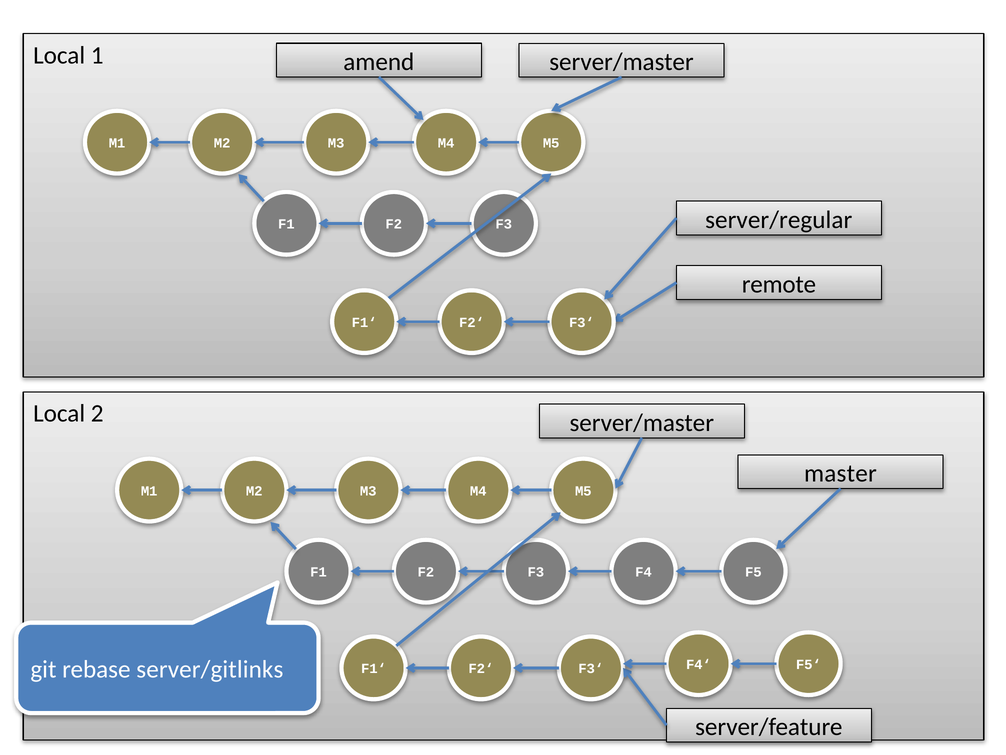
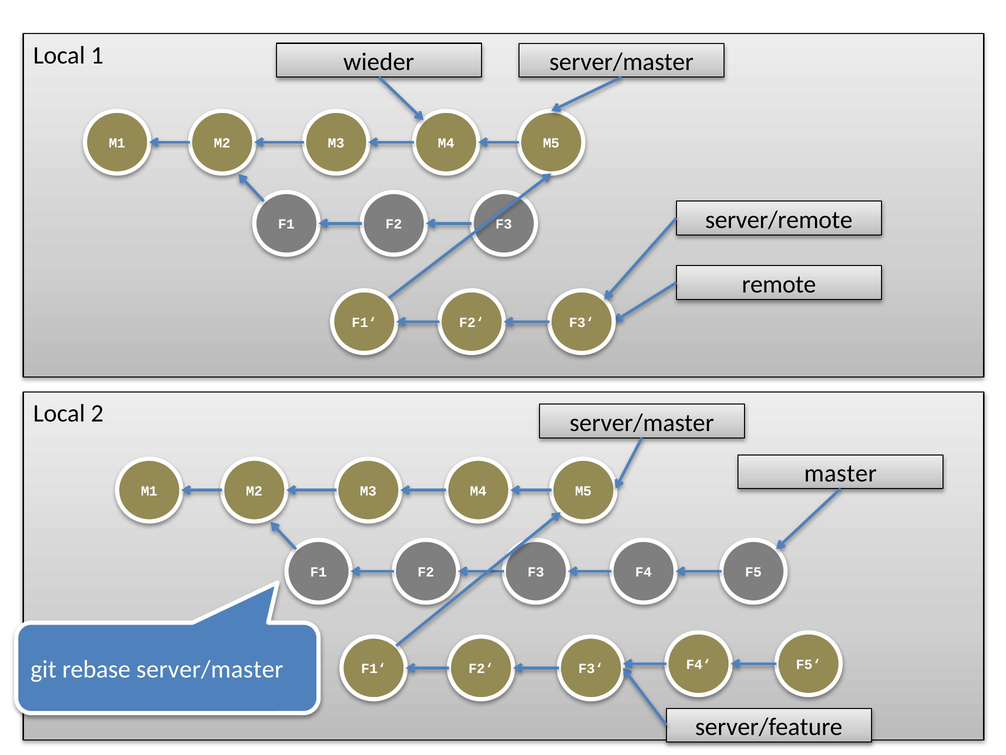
amend: amend -> wieder (379, 62)
server/regular: server/regular -> server/remote (779, 220)
rebase server/gitlinks: server/gitlinks -> server/master (210, 669)
